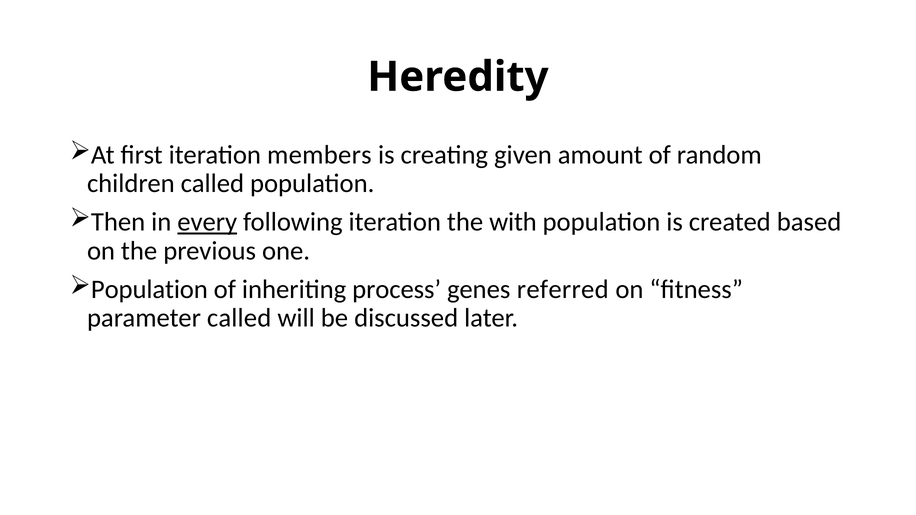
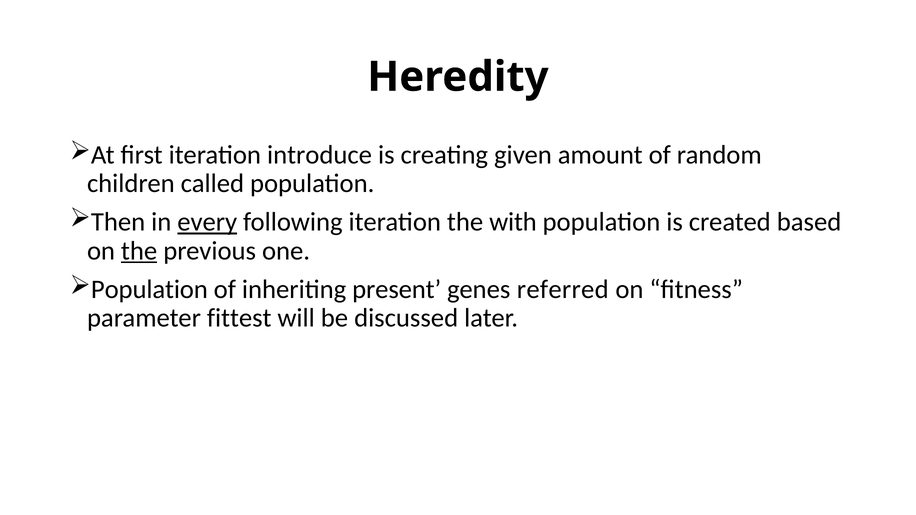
members: members -> introduce (320, 155)
the underline: none -> present (139, 251)
process: process -> present (397, 289)
parameter called: called -> fittest (239, 318)
